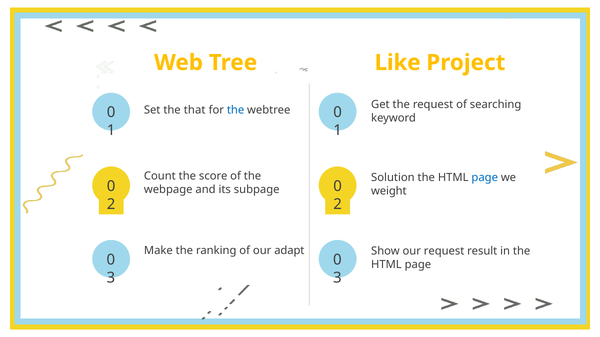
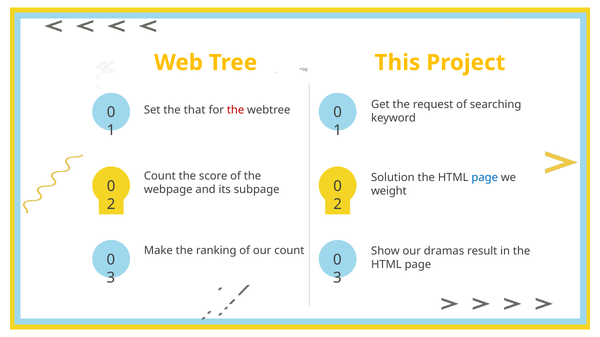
Like: Like -> This (397, 63)
the colour: blue -> red (236, 110)
our adapt: adapt -> count (289, 251)
our request: request -> dramas (444, 251)
